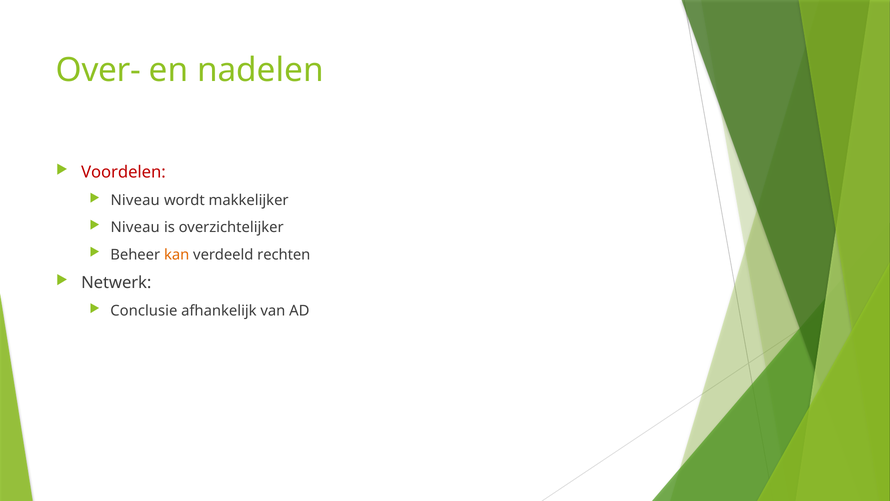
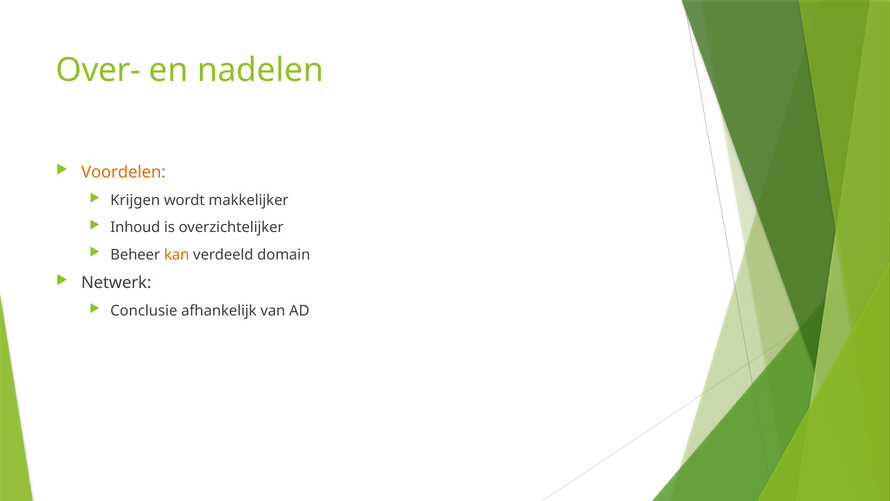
Voordelen colour: red -> orange (123, 172)
Niveau: Niveau -> Krijgen (135, 200)
Niveau: Niveau -> Inhoud (135, 227)
rechten: rechten -> domain (284, 254)
